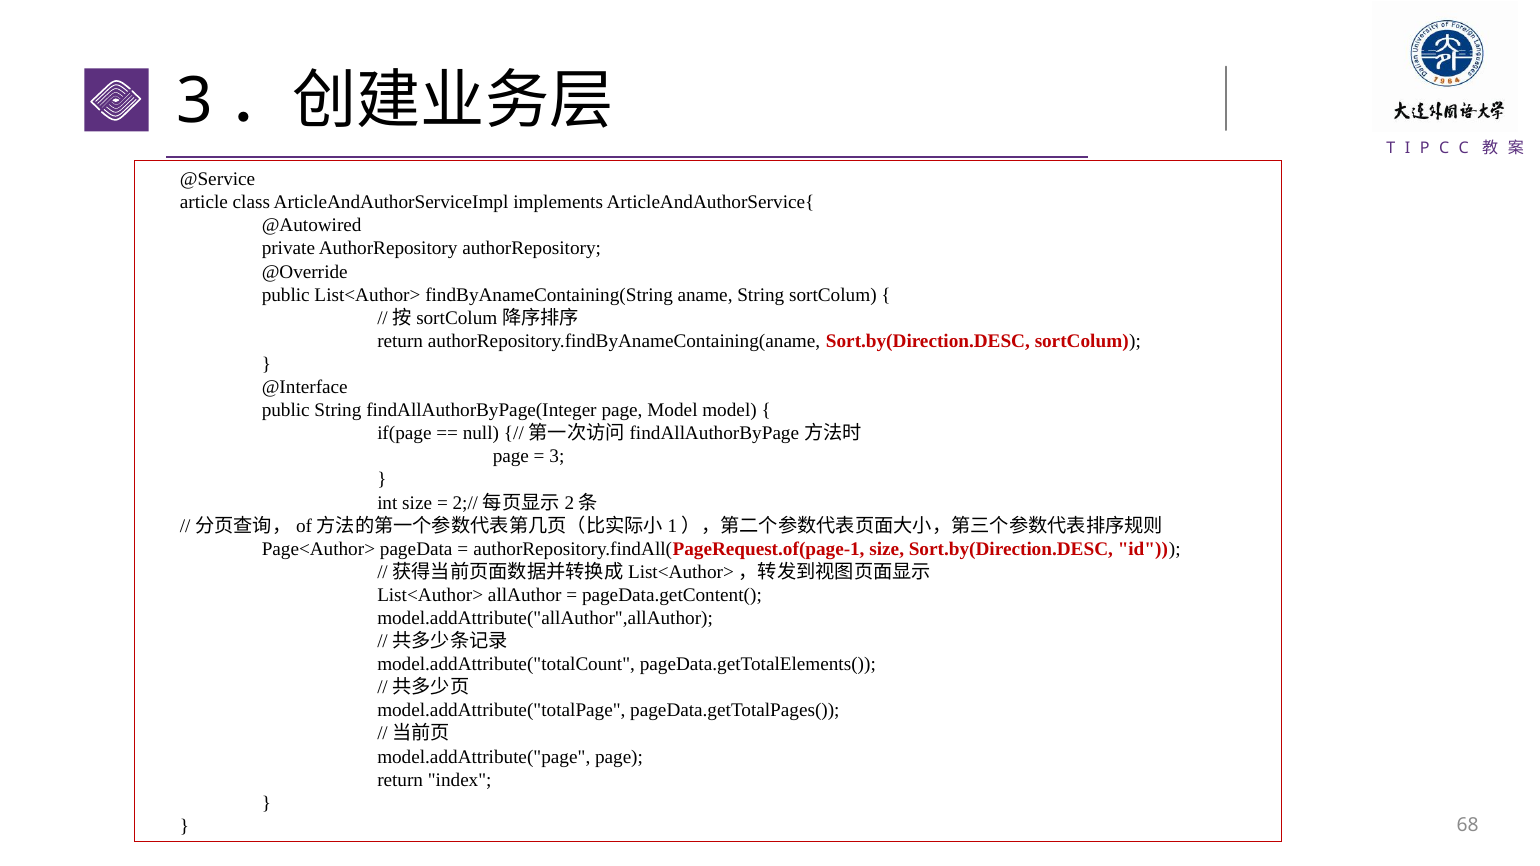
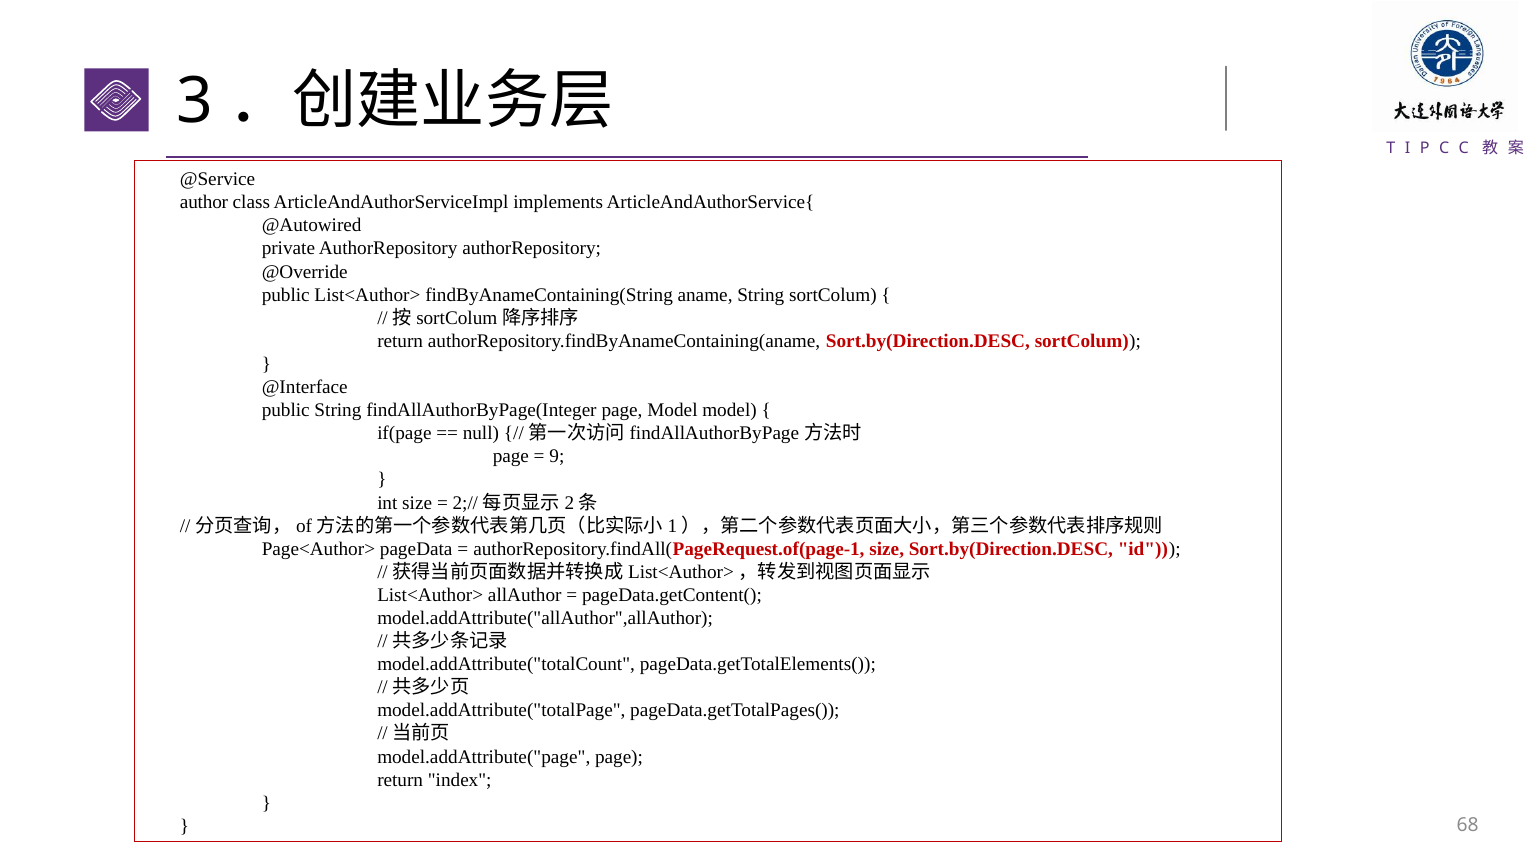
article: article -> author (204, 203)
3: 3 -> 9 (557, 457)
